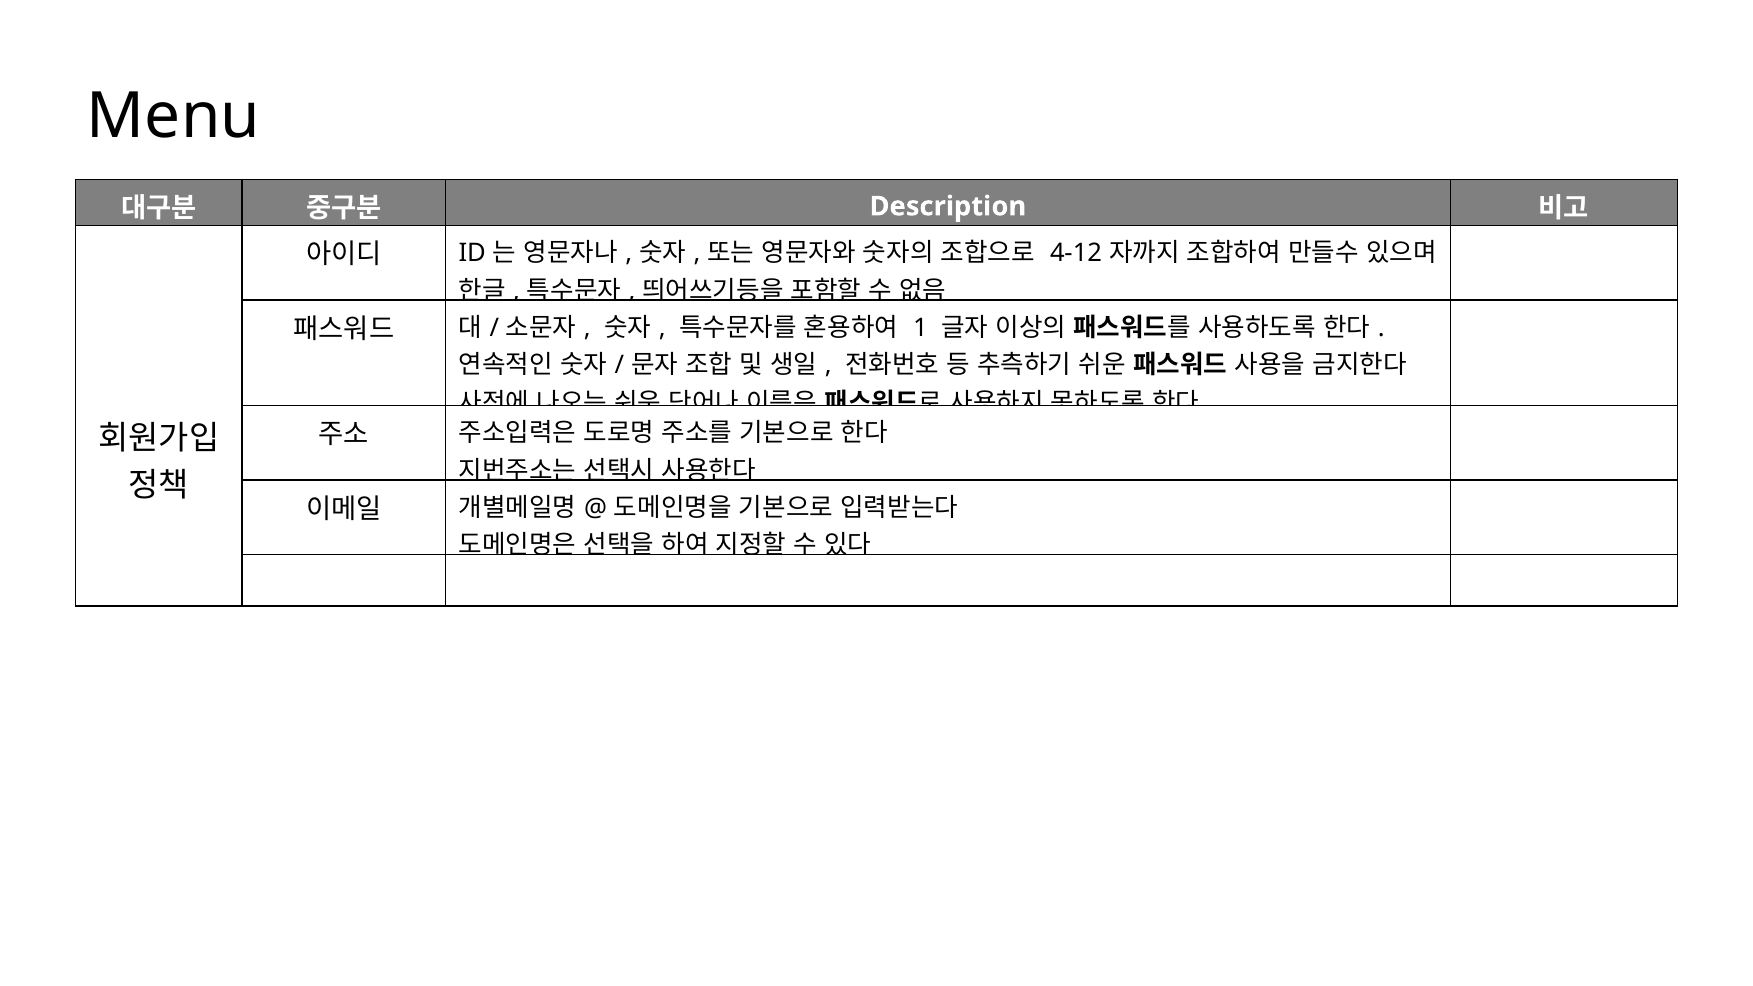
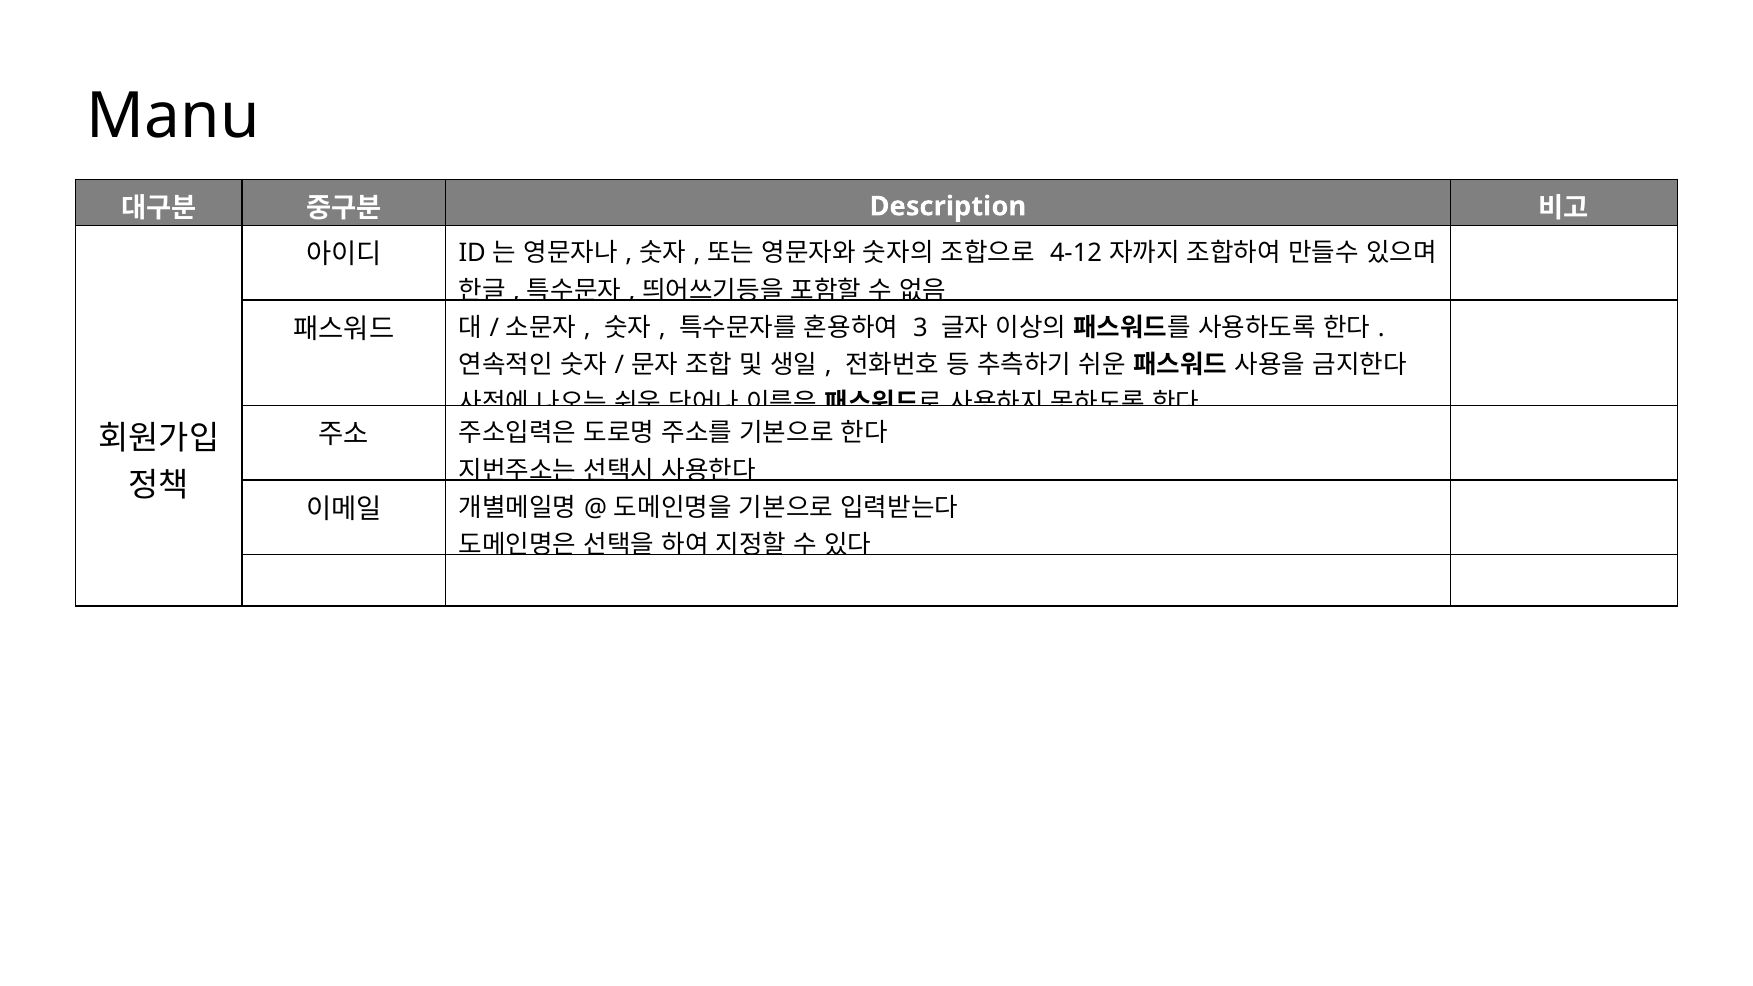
Menu: Menu -> Manu (173, 116)
1: 1 -> 3 (920, 328)
